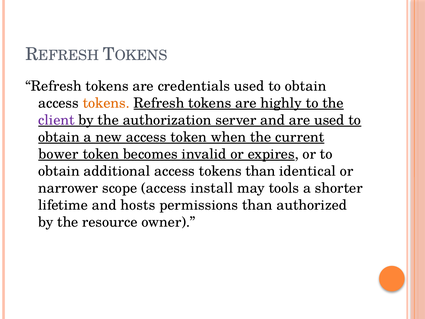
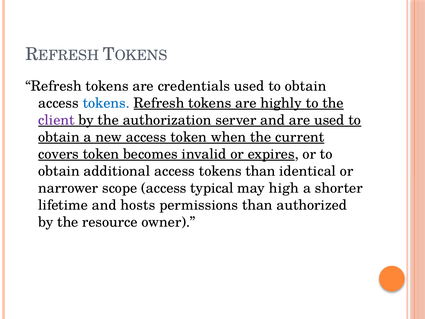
tokens colour: orange -> blue (106, 103)
bower: bower -> covers (59, 154)
install: install -> typical (212, 188)
tools: tools -> high (284, 188)
